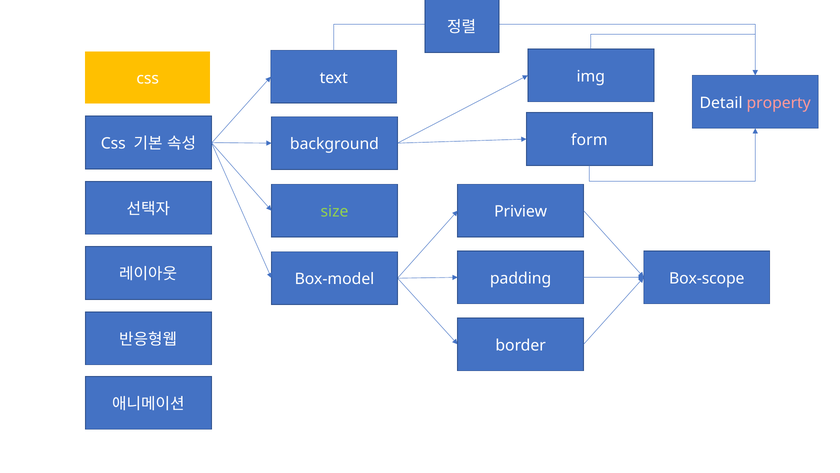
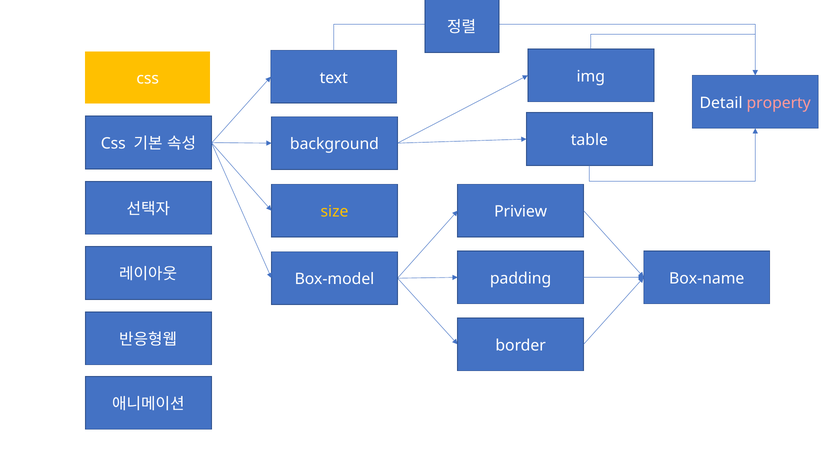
form: form -> table (589, 140)
size colour: light green -> yellow (335, 212)
Box-scope: Box-scope -> Box-name (707, 278)
